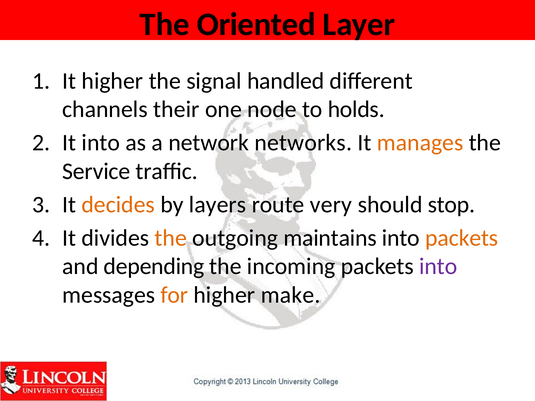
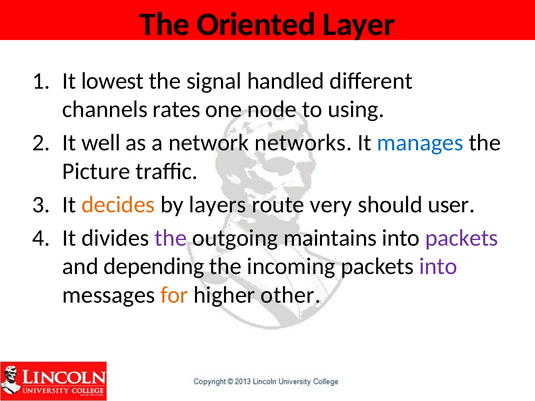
It higher: higher -> lowest (113, 81)
their: their -> rates (176, 110)
holds: holds -> using (356, 110)
It into: into -> well (101, 143)
manages colour: orange -> blue (420, 143)
Service: Service -> Picture (96, 171)
stop: stop -> user (451, 205)
the colour: orange -> purple (171, 238)
packets colour: orange -> purple (462, 238)
make: make -> other (291, 295)
